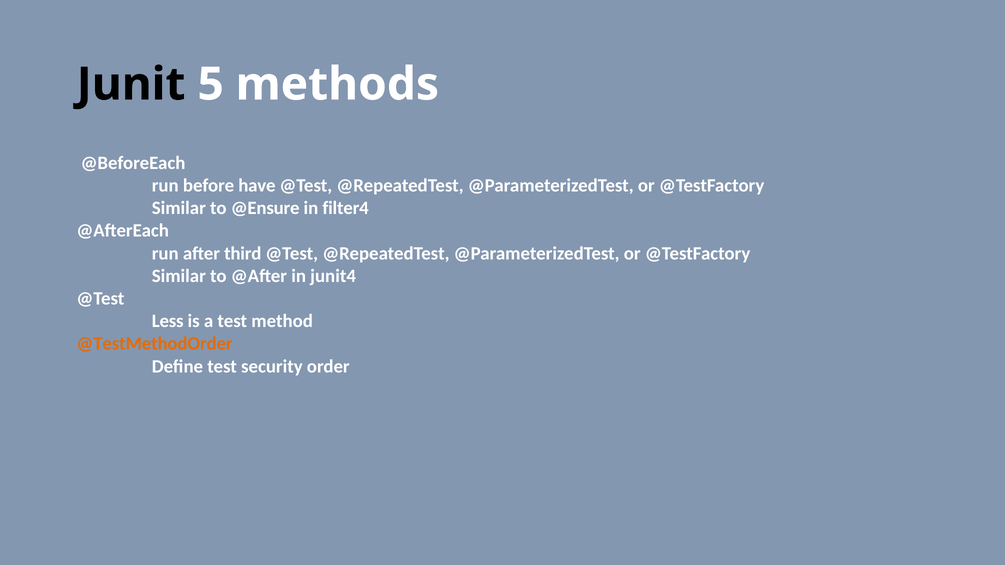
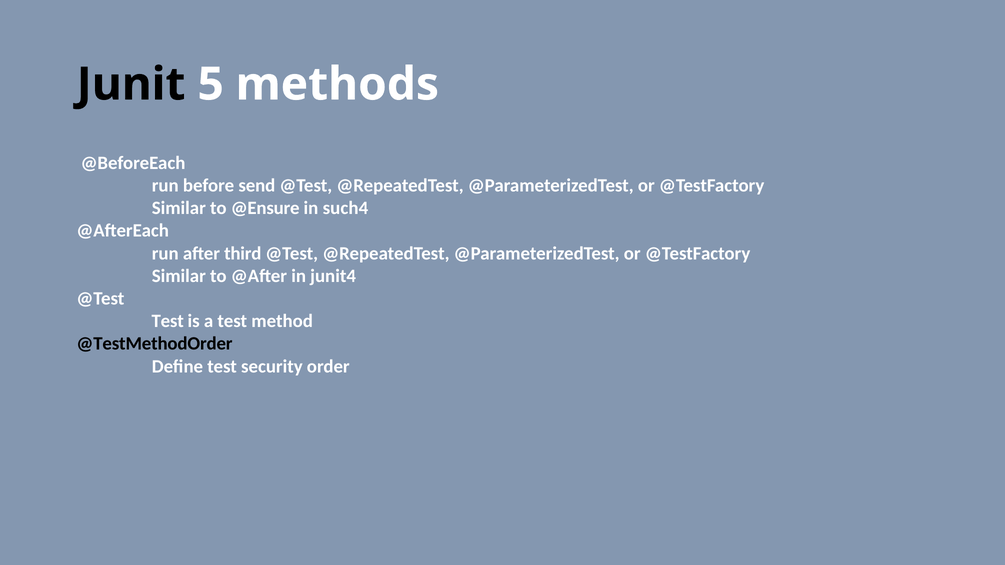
have: have -> send (257, 186)
filter4: filter4 -> such4 (345, 208)
Less: Less -> Test (168, 321)
@TestMethodOrder colour: orange -> black (155, 344)
